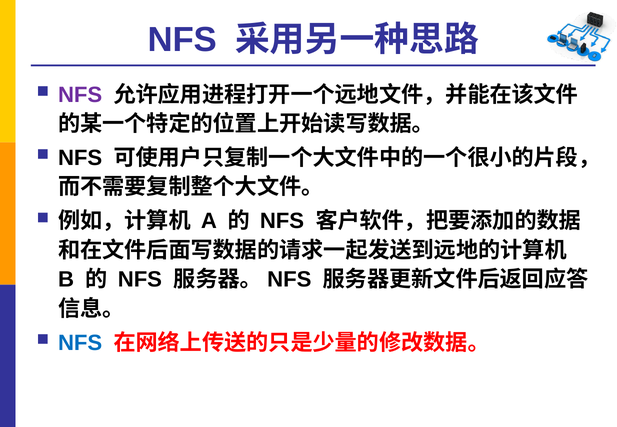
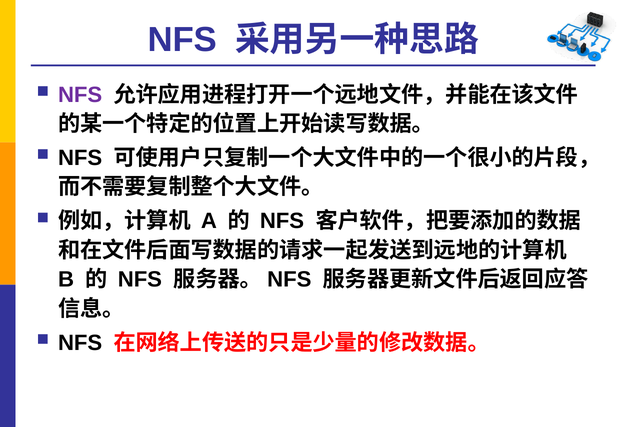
NFS colour: blue -> black (80, 343)
